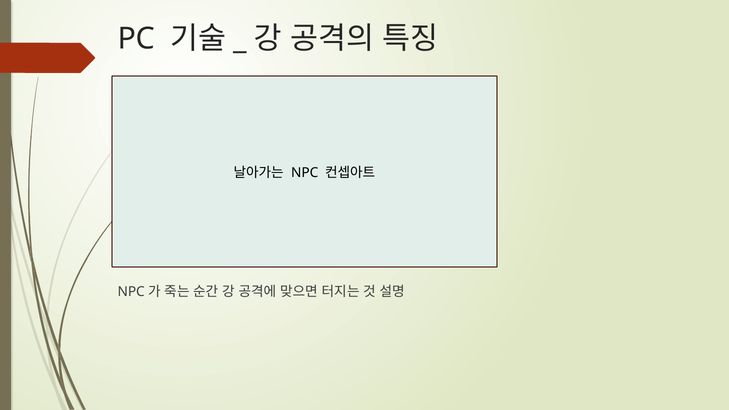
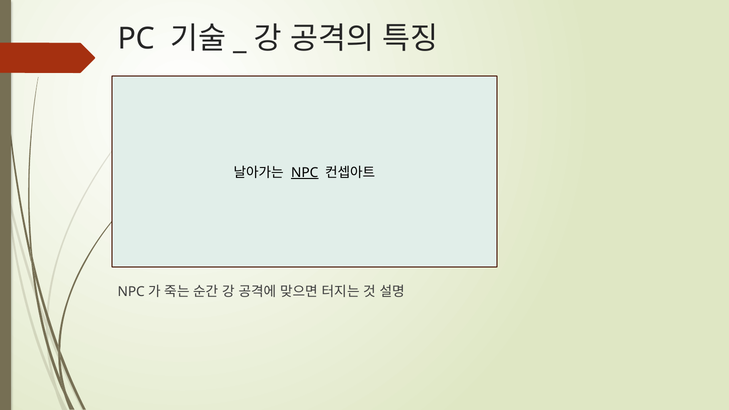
NPC underline: none -> present (305, 173)
